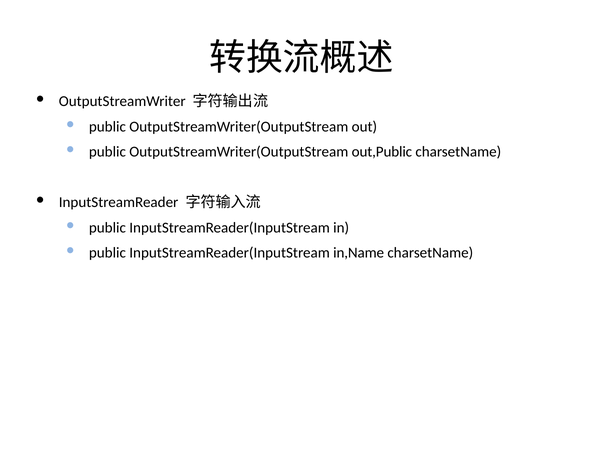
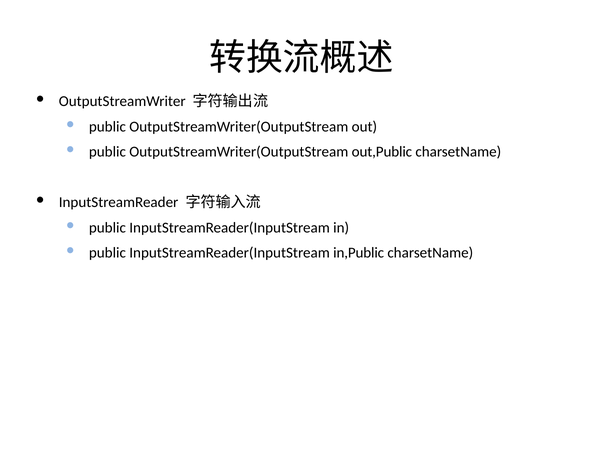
in,Name: in,Name -> in,Public (359, 253)
